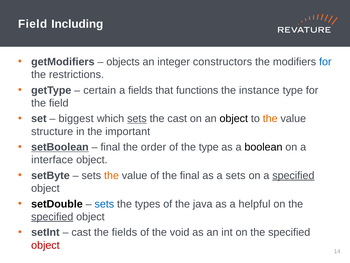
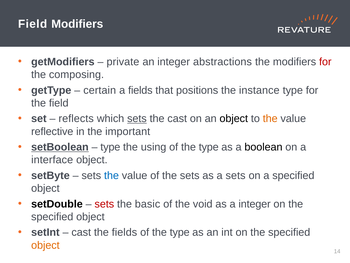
Field Including: Including -> Modifiers (77, 24)
objects: objects -> private (123, 62)
constructors: constructors -> abstractions (222, 62)
for colour: blue -> red (325, 62)
restrictions: restrictions -> composing (76, 74)
functions: functions -> positions (197, 90)
biggest: biggest -> reflects (76, 118)
structure: structure -> reflective (52, 131)
final: final -> type (110, 147)
order: order -> using (154, 147)
the colour: orange -> blue (111, 175)
the final: final -> sets (190, 175)
specified underline: present -> none (293, 175)
sets colour: blue -> red (104, 204)
types: types -> basic (148, 204)
java: java -> void (203, 204)
a helpful: helpful -> integer (255, 204)
specified underline: present -> none (52, 216)
void: void -> type (180, 232)
object colour: red -> orange (45, 245)
